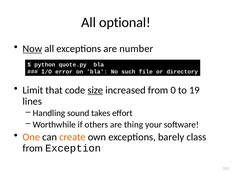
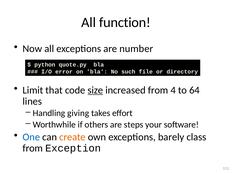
optional: optional -> function (125, 22)
Now underline: present -> none (32, 49)
0: 0 -> 4 (173, 90)
19: 19 -> 64 (194, 90)
sound: sound -> giving (78, 113)
thing: thing -> steps (134, 125)
One colour: orange -> blue (31, 137)
